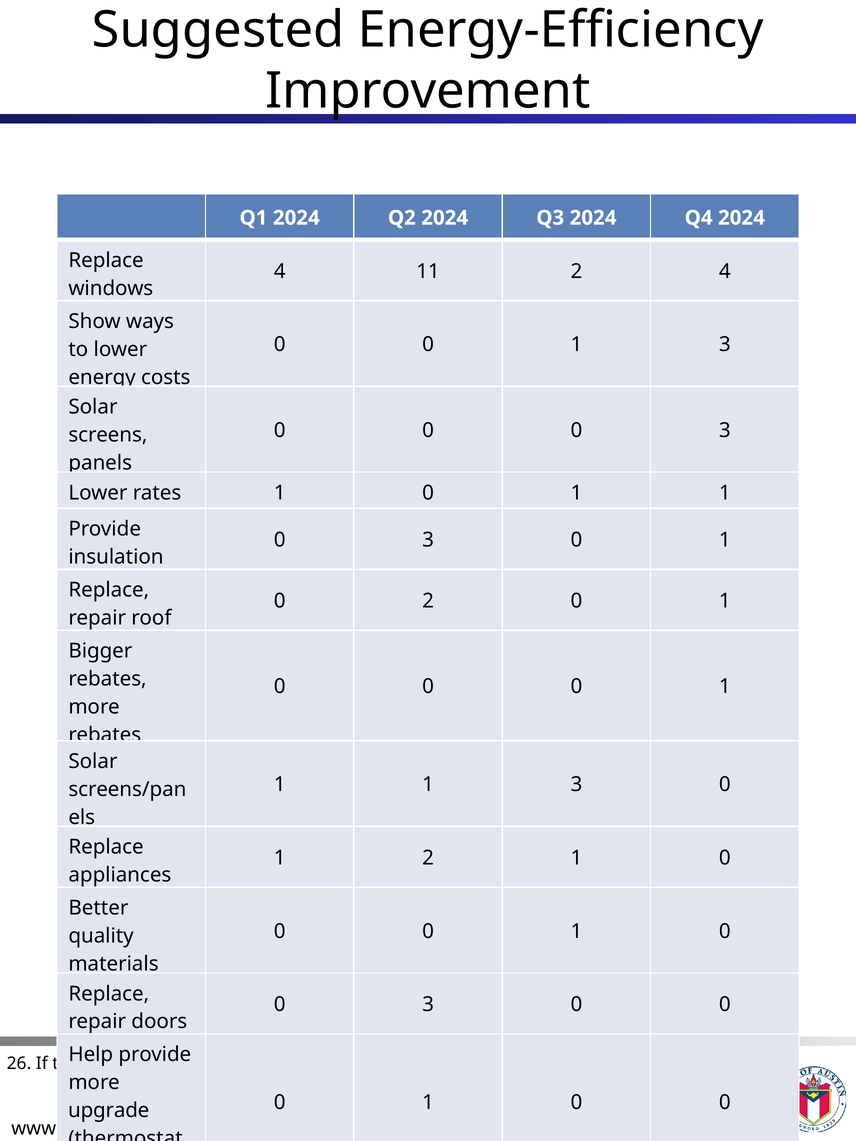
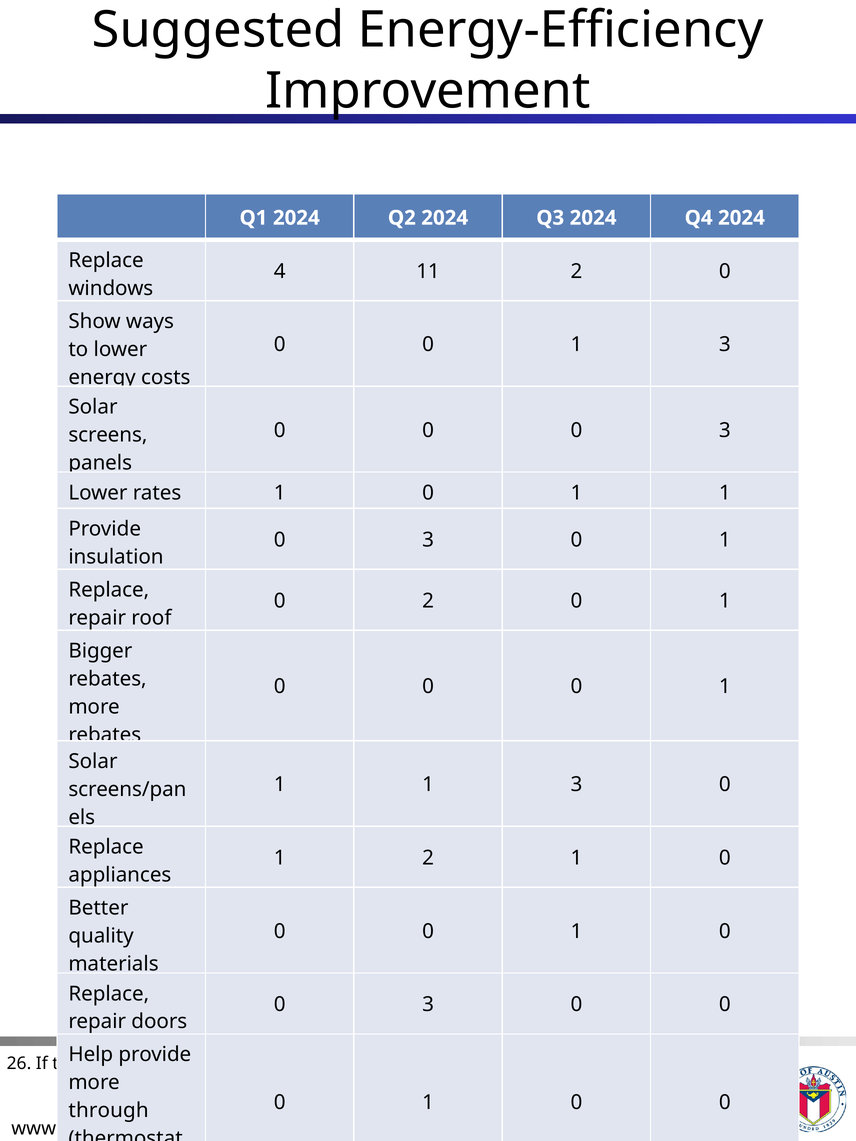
11 2 4: 4 -> 0 (725, 271)
upgrade: upgrade -> through (109, 1111)
